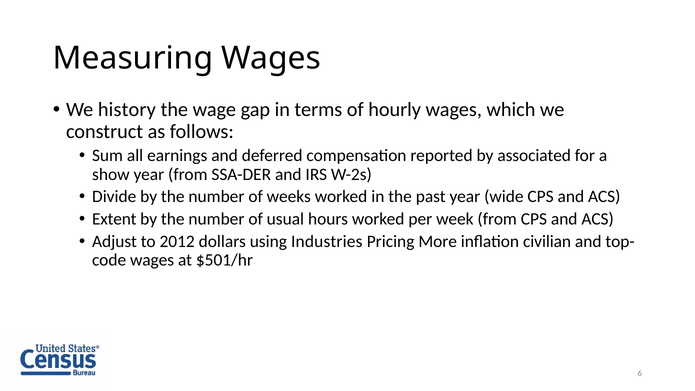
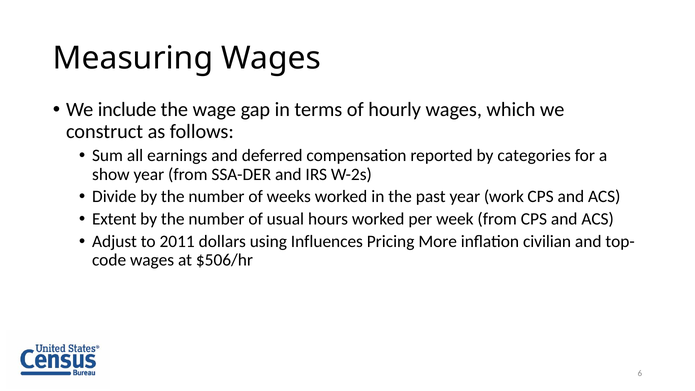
history: history -> include (127, 110)
associated: associated -> categories (534, 156)
wide: wide -> work (504, 197)
2012: 2012 -> 2011 (177, 241)
Industries: Industries -> Influences (327, 241)
$501/hr: $501/hr -> $506/hr (224, 260)
